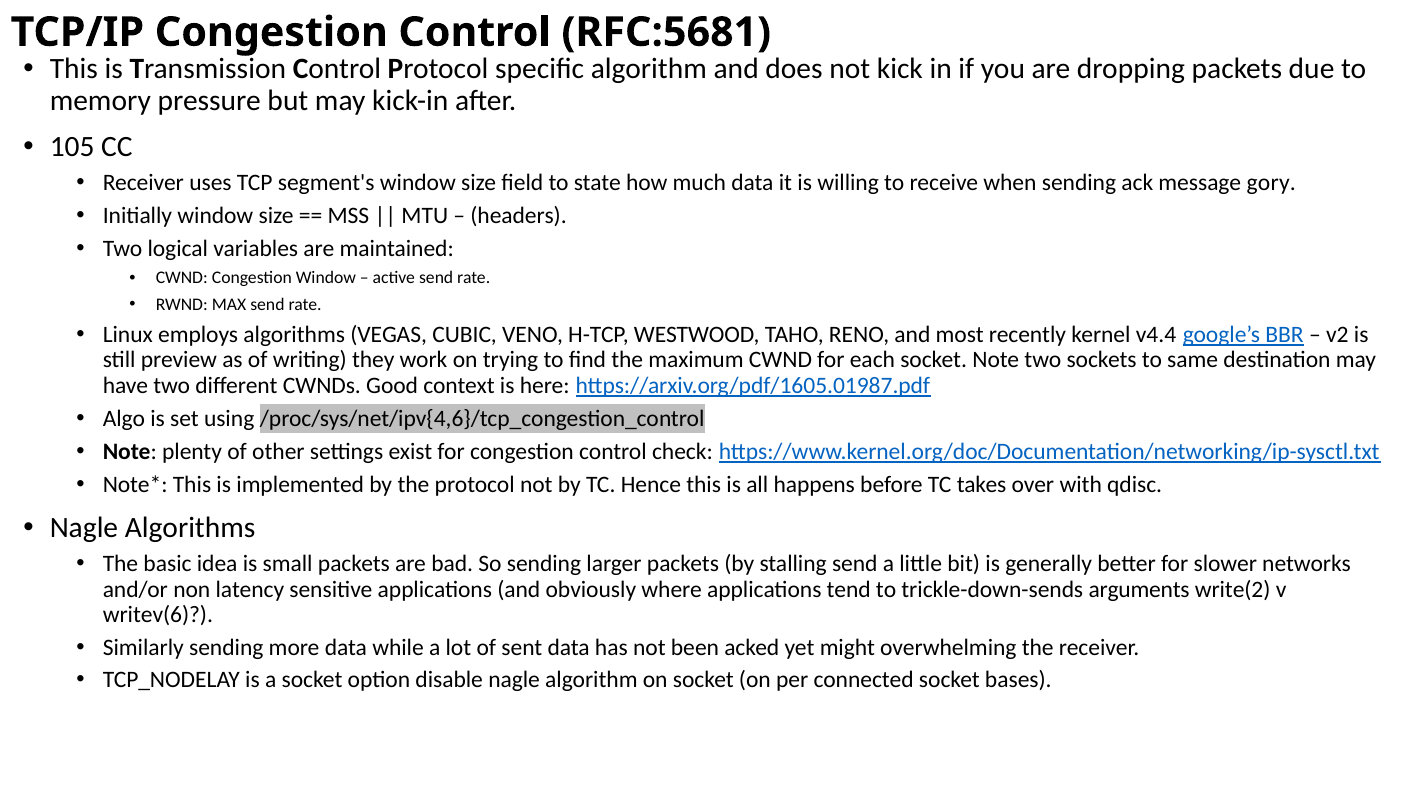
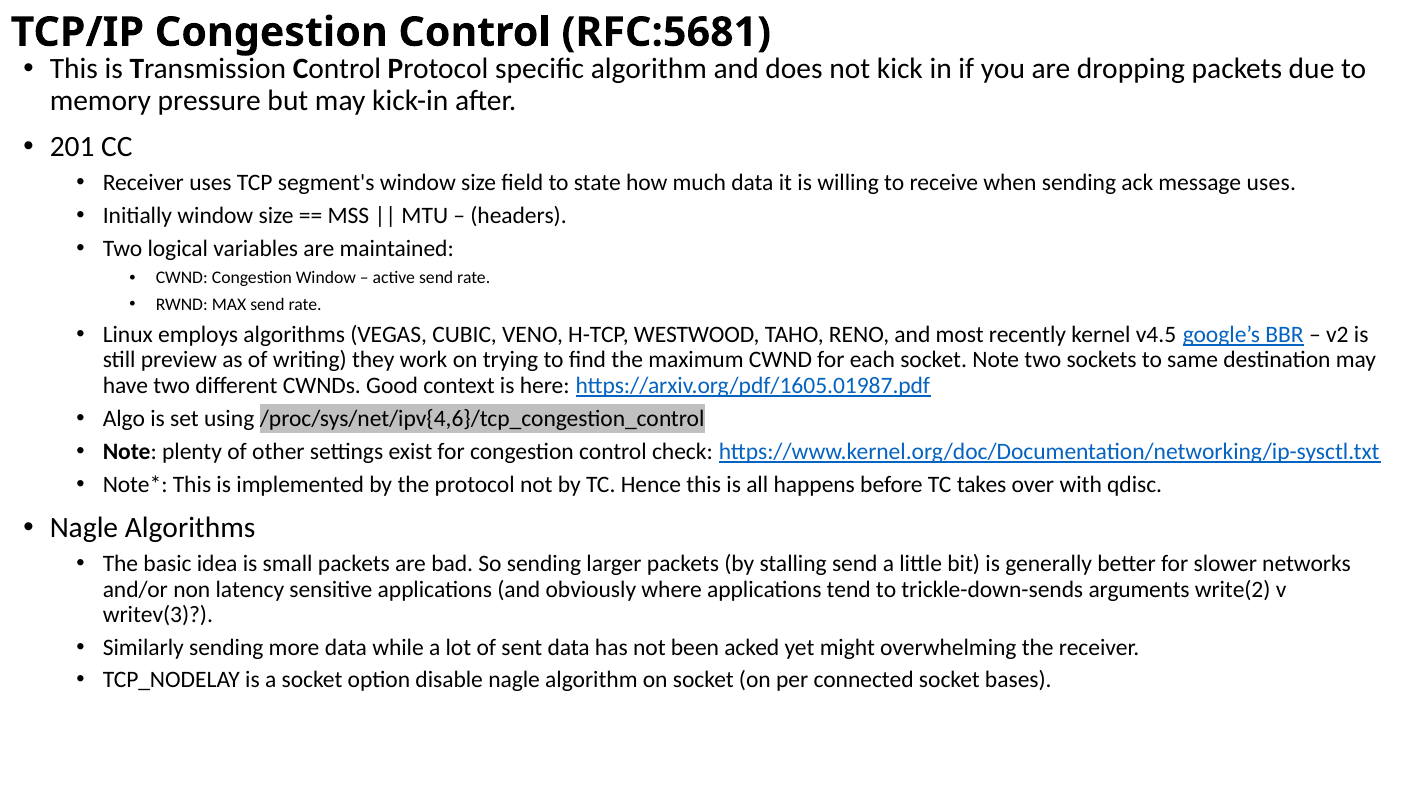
105: 105 -> 201 (72, 147)
message gory: gory -> uses (1271, 183)
v4.4: v4.4 -> v4.5 (1156, 335)
writev(6: writev(6 -> writev(3 (158, 615)
